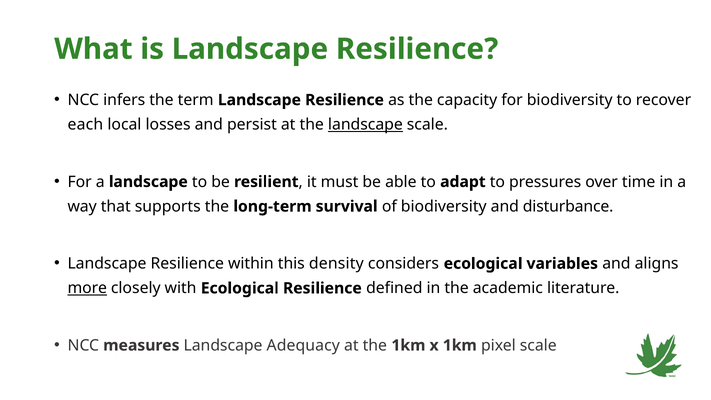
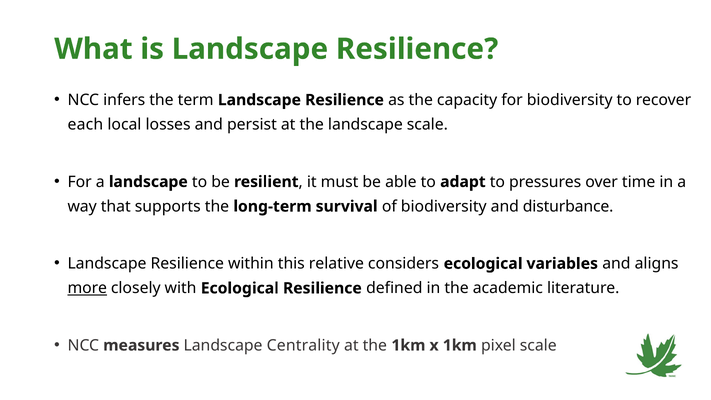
landscape underline: present -> none (365, 125)
density: density -> relative (336, 264)
Adequacy: Adequacy -> Centrality (303, 345)
